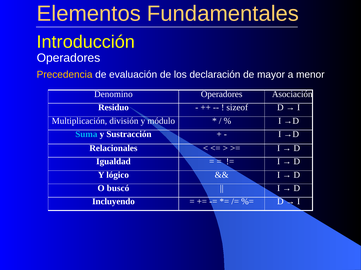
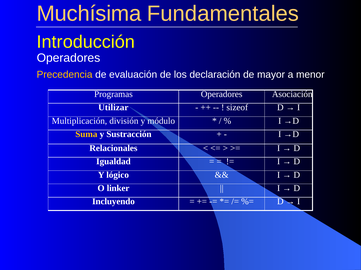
Elementos: Elementos -> Muchísima (89, 14)
Denomino: Denomino -> Programas (113, 94)
Residuo: Residuo -> Utilizar (113, 108)
Suma colour: light blue -> yellow (86, 135)
buscó: buscó -> linker (118, 189)
